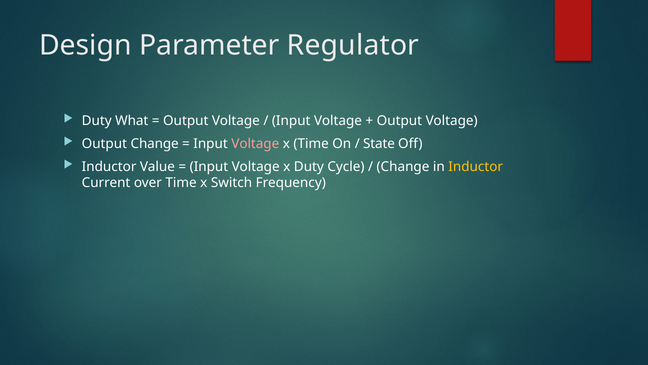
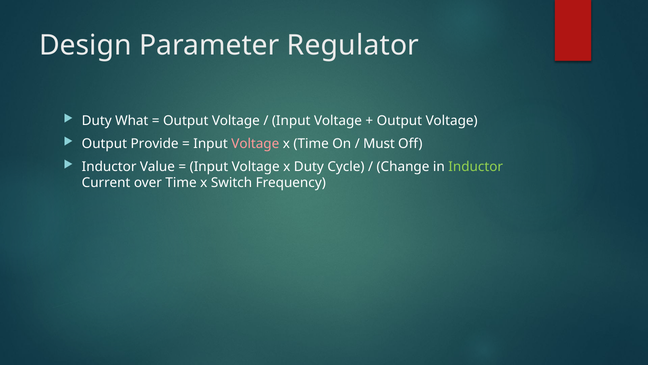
Output Change: Change -> Provide (155, 144)
State: State -> Must (379, 144)
Inductor colour: yellow -> light green (476, 167)
